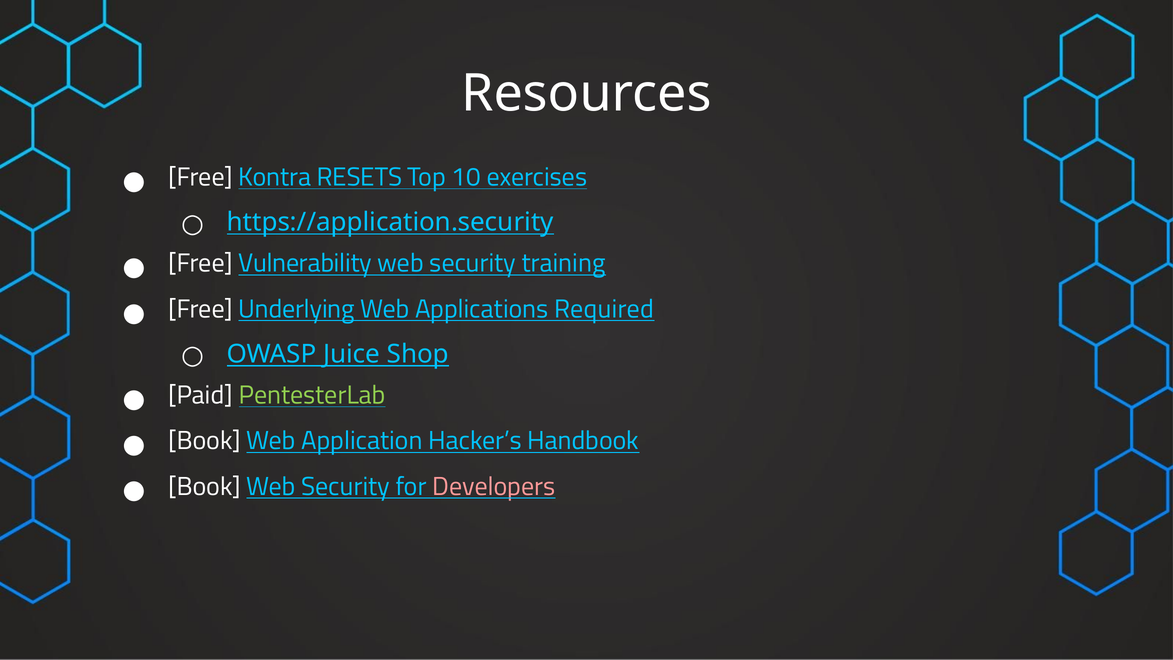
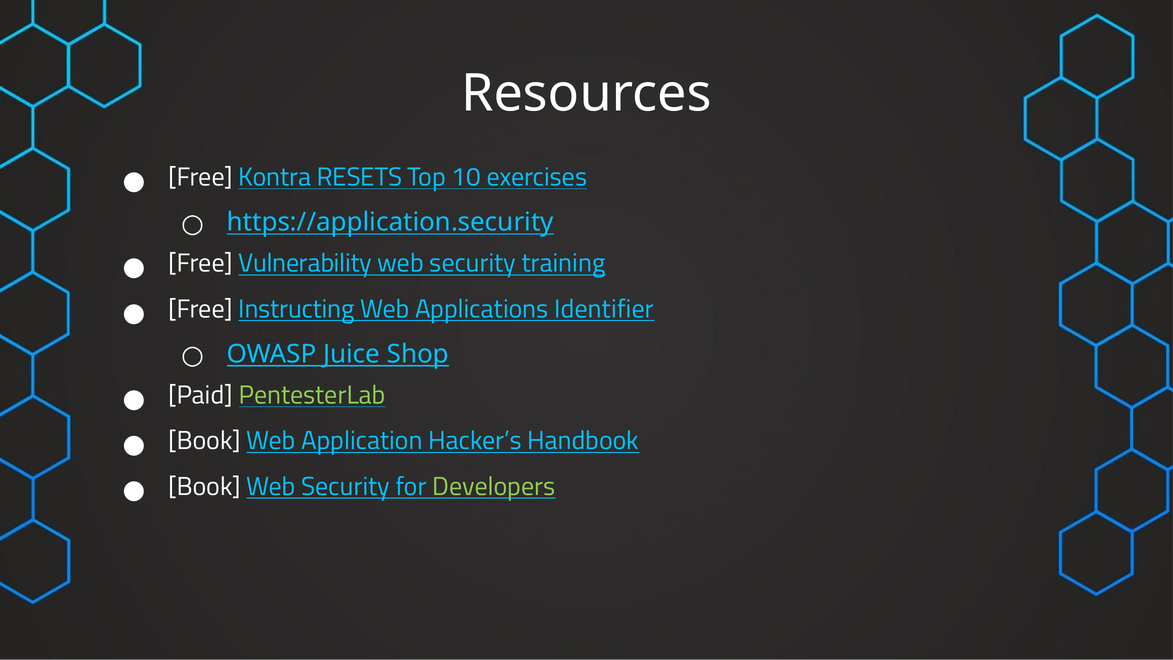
Underlying: Underlying -> Instructing (296, 309)
Required: Required -> Identifier (604, 309)
Developers colour: pink -> light green (494, 486)
